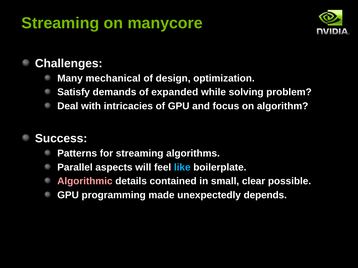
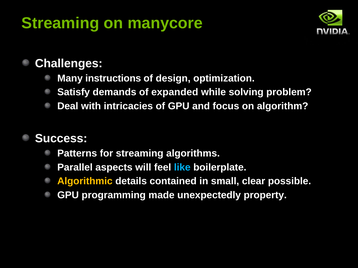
mechanical: mechanical -> instructions (113, 78)
Algorithmic colour: pink -> yellow (85, 181)
depends: depends -> property (265, 195)
